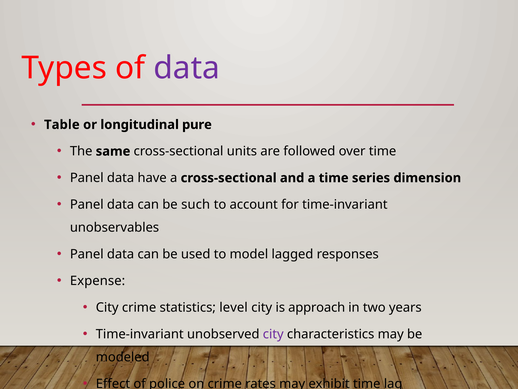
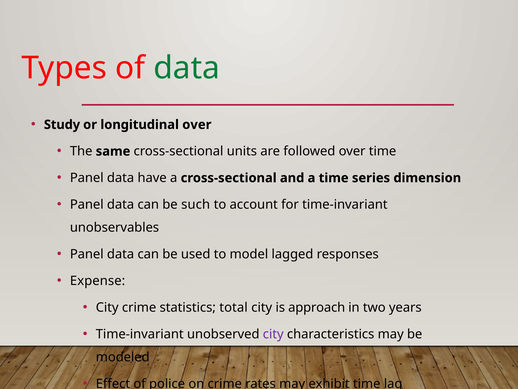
data colour: purple -> green (187, 68)
Table: Table -> Study (62, 125)
longitudinal pure: pure -> over (197, 125)
level: level -> total (234, 307)
